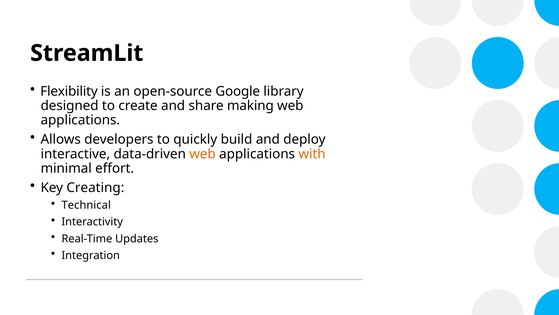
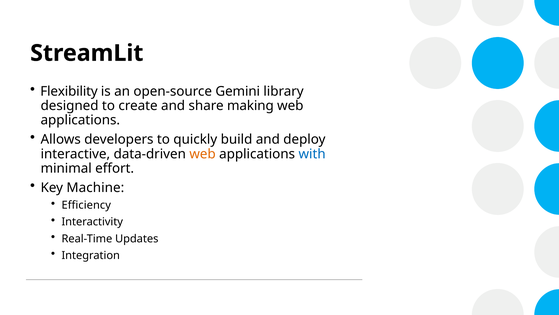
Google: Google -> Gemini (238, 91)
with colour: orange -> blue (312, 154)
Creating: Creating -> Machine (95, 187)
Technical: Technical -> Efficiency (86, 205)
